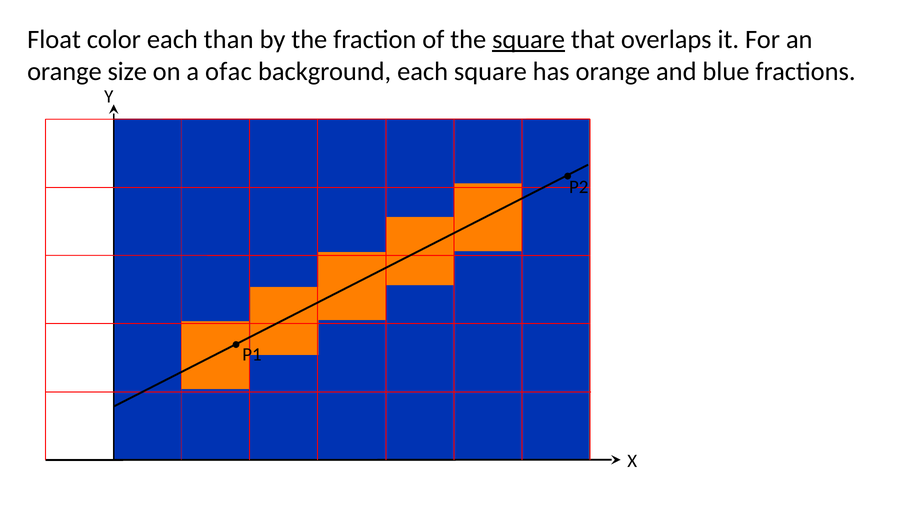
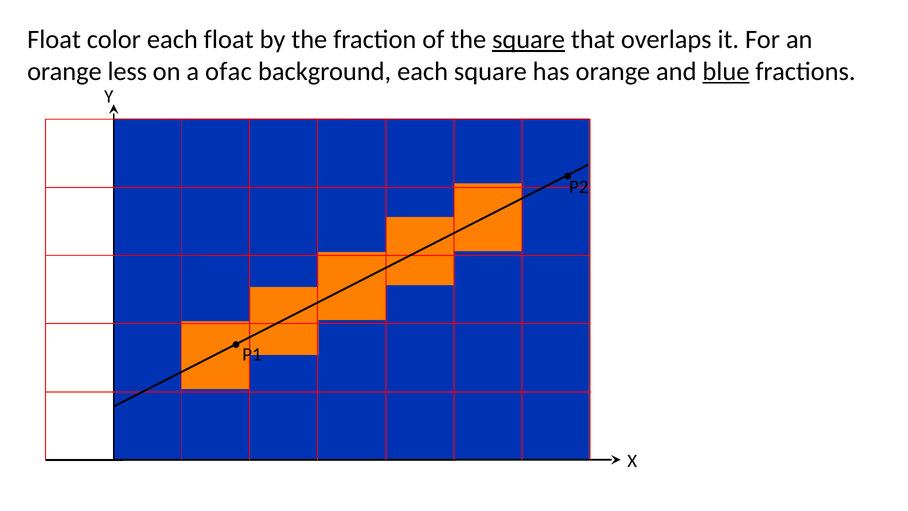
each than: than -> float (229, 40)
size: size -> less (127, 71)
blue underline: none -> present (726, 71)
